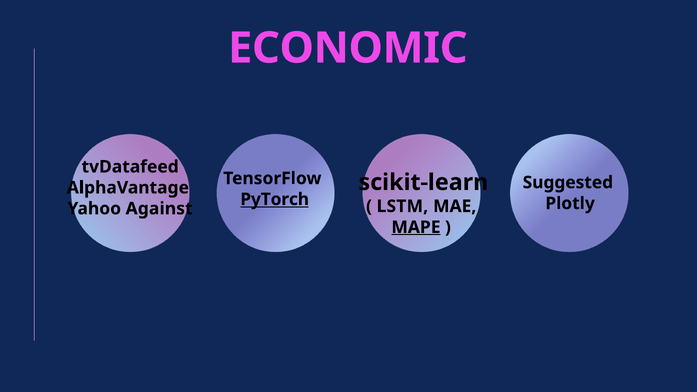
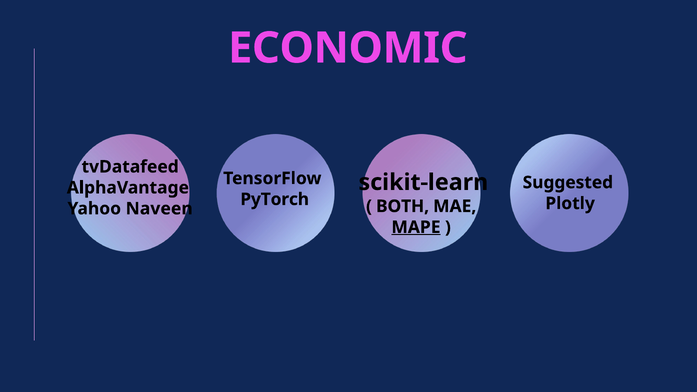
PyTorch underline: present -> none (275, 199)
LSTM: LSTM -> BOTH (403, 206)
Against: Against -> Naveen (159, 209)
